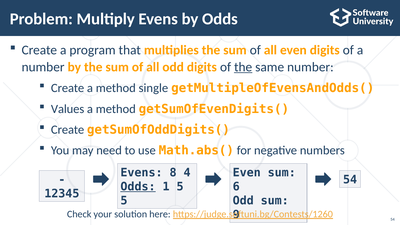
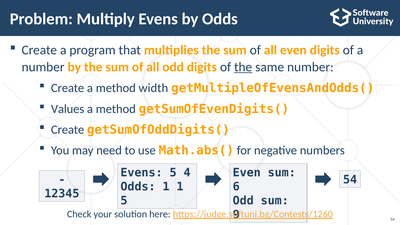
single: single -> width (153, 88)
Evens 8: 8 -> 5 (173, 173)
Odds underline: present -> none (138, 187)
1 5: 5 -> 1 (180, 187)
